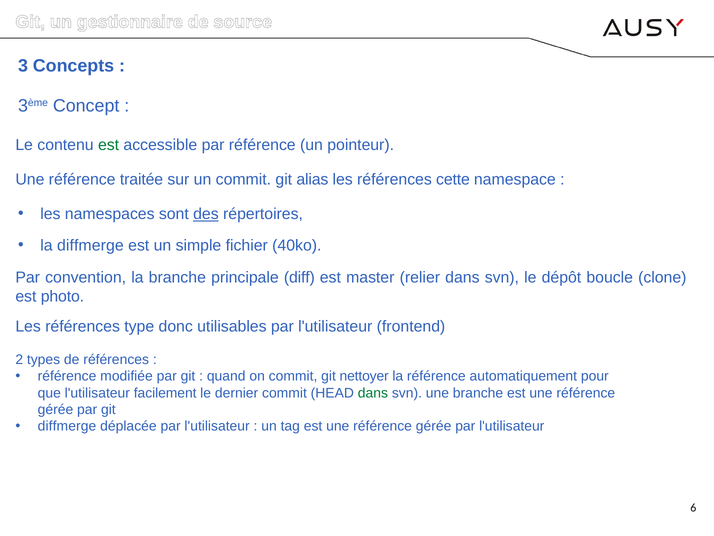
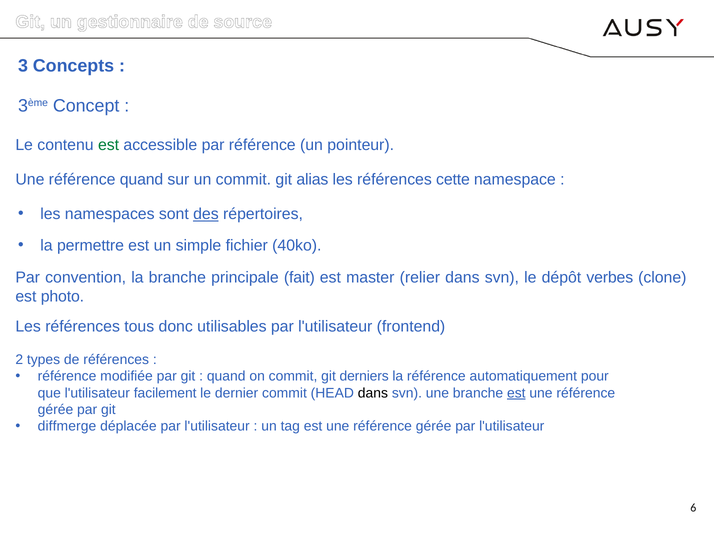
référence traitée: traitée -> quand (142, 179)
la diffmerge: diffmerge -> permettre (90, 245)
diff: diff -> fait (299, 277)
boucle: boucle -> verbes (610, 277)
type: type -> tous (139, 326)
nettoyer: nettoyer -> derniers (364, 376)
dans colour: green -> black (373, 393)
est underline: none -> present (516, 393)
